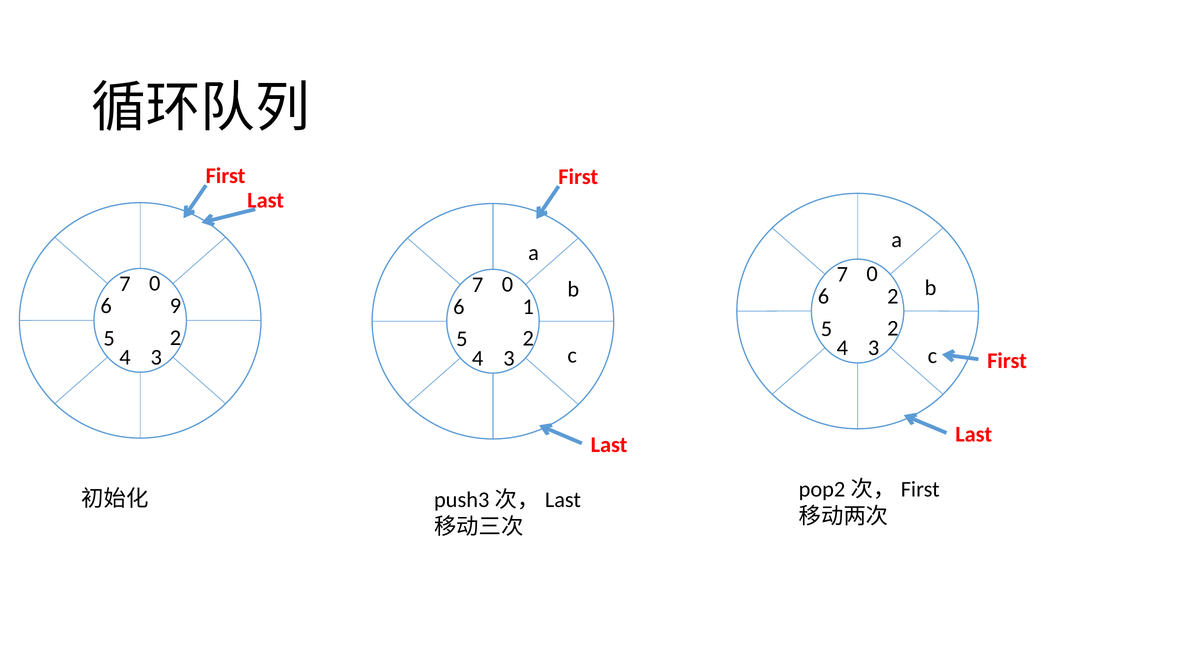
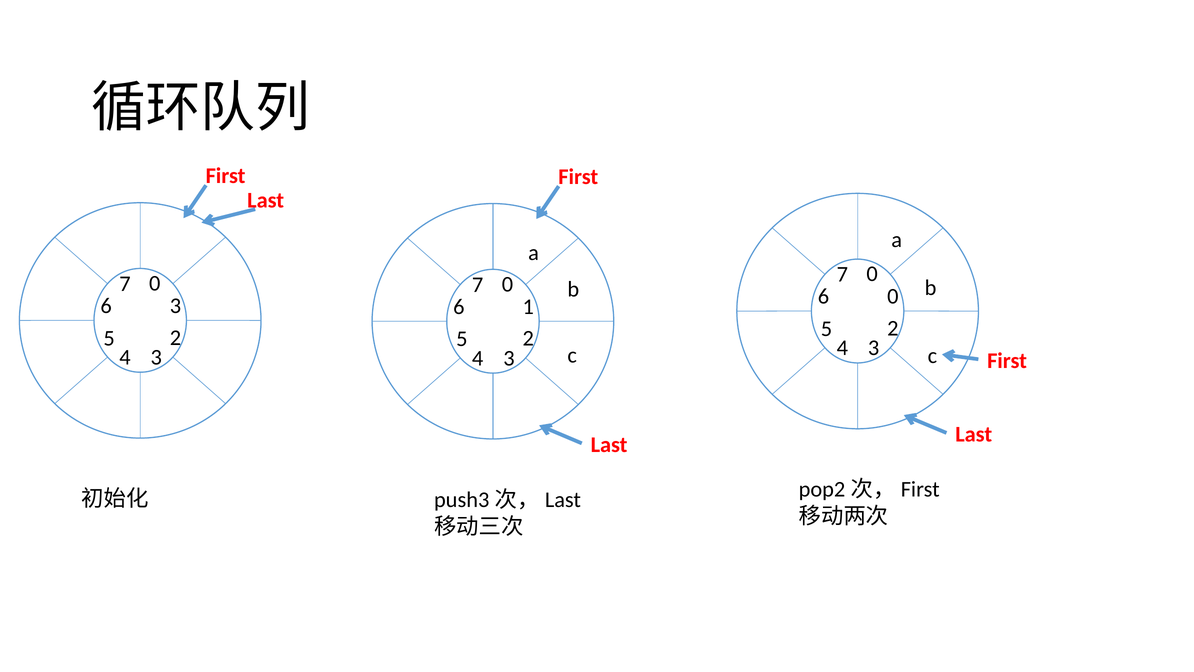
6 2: 2 -> 0 (893, 296)
6 9: 9 -> 3 (175, 306)
